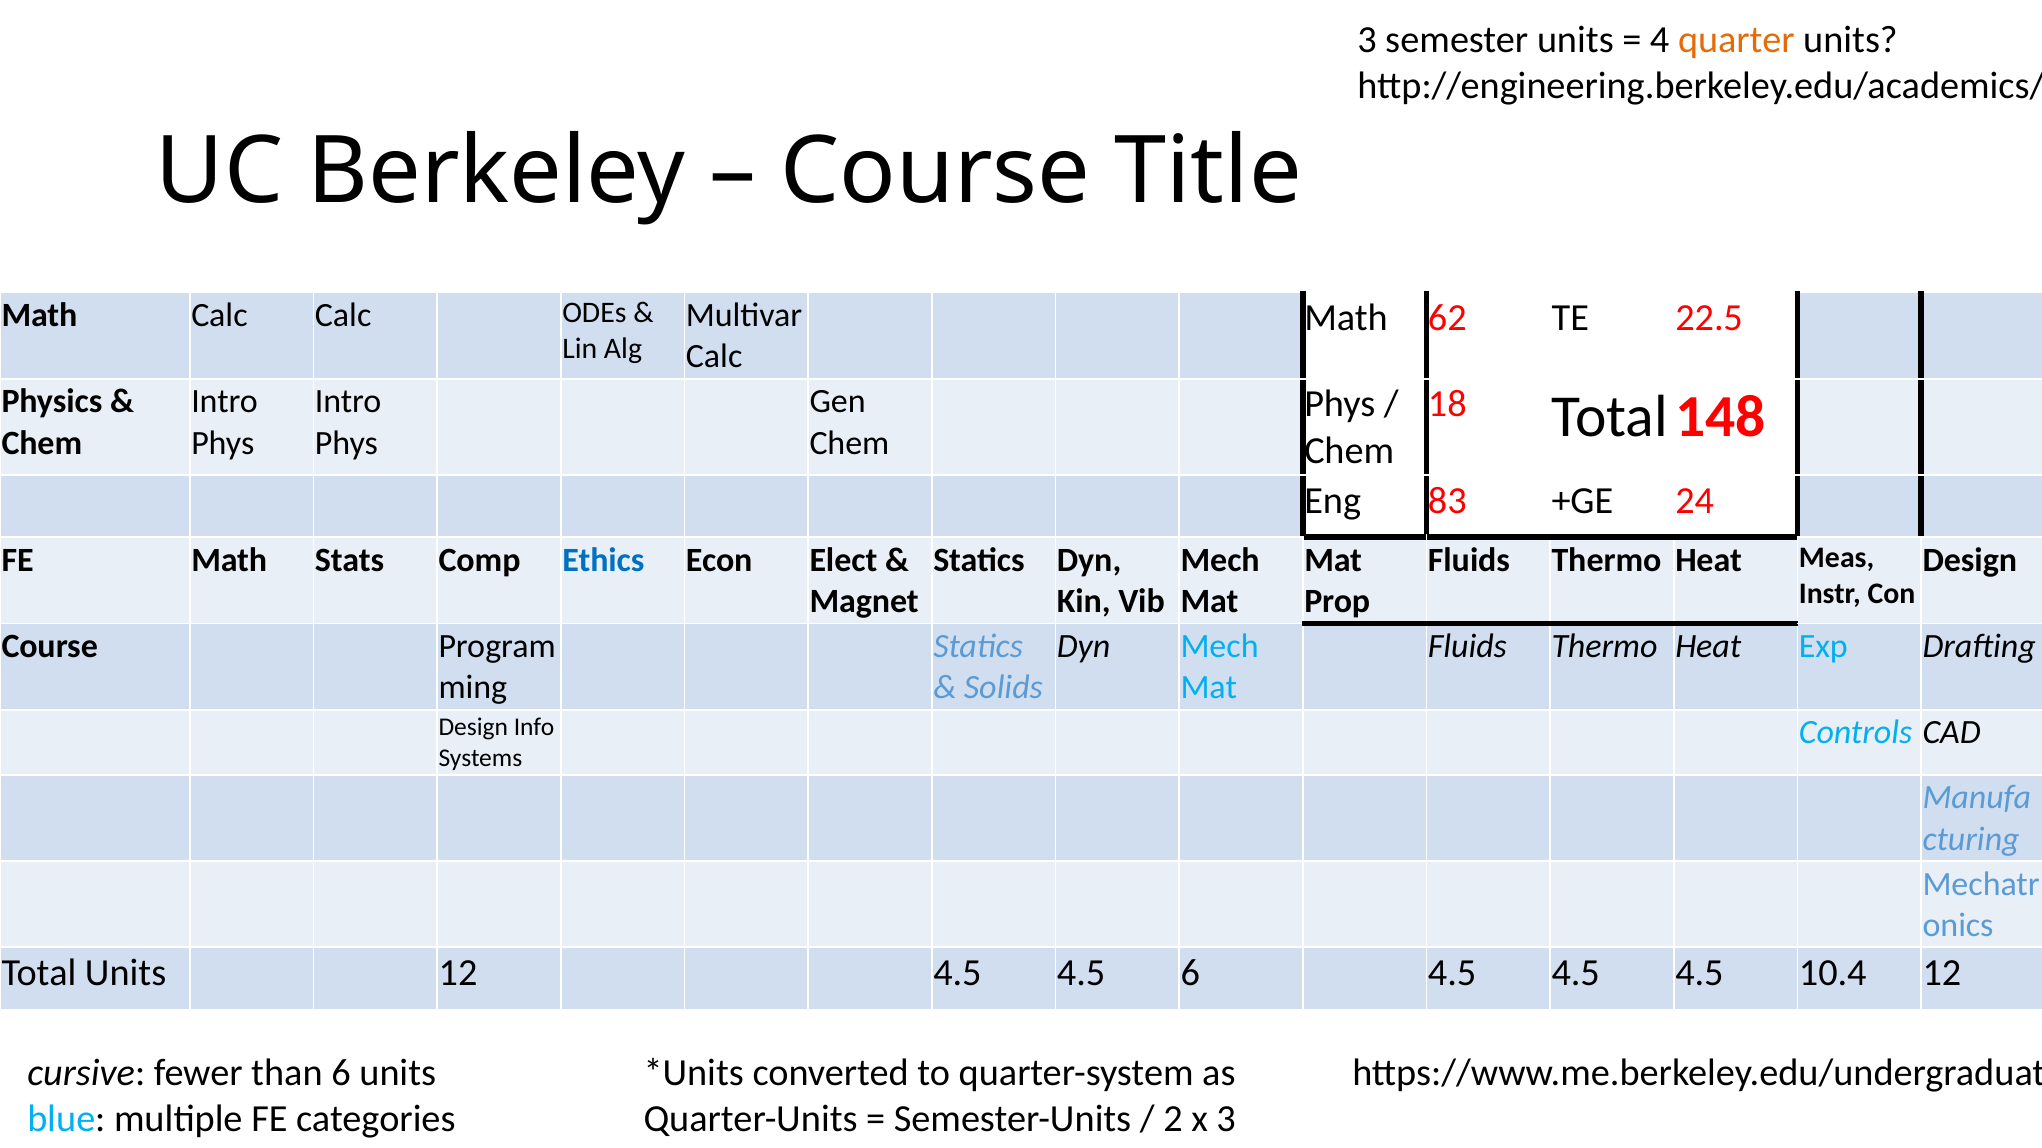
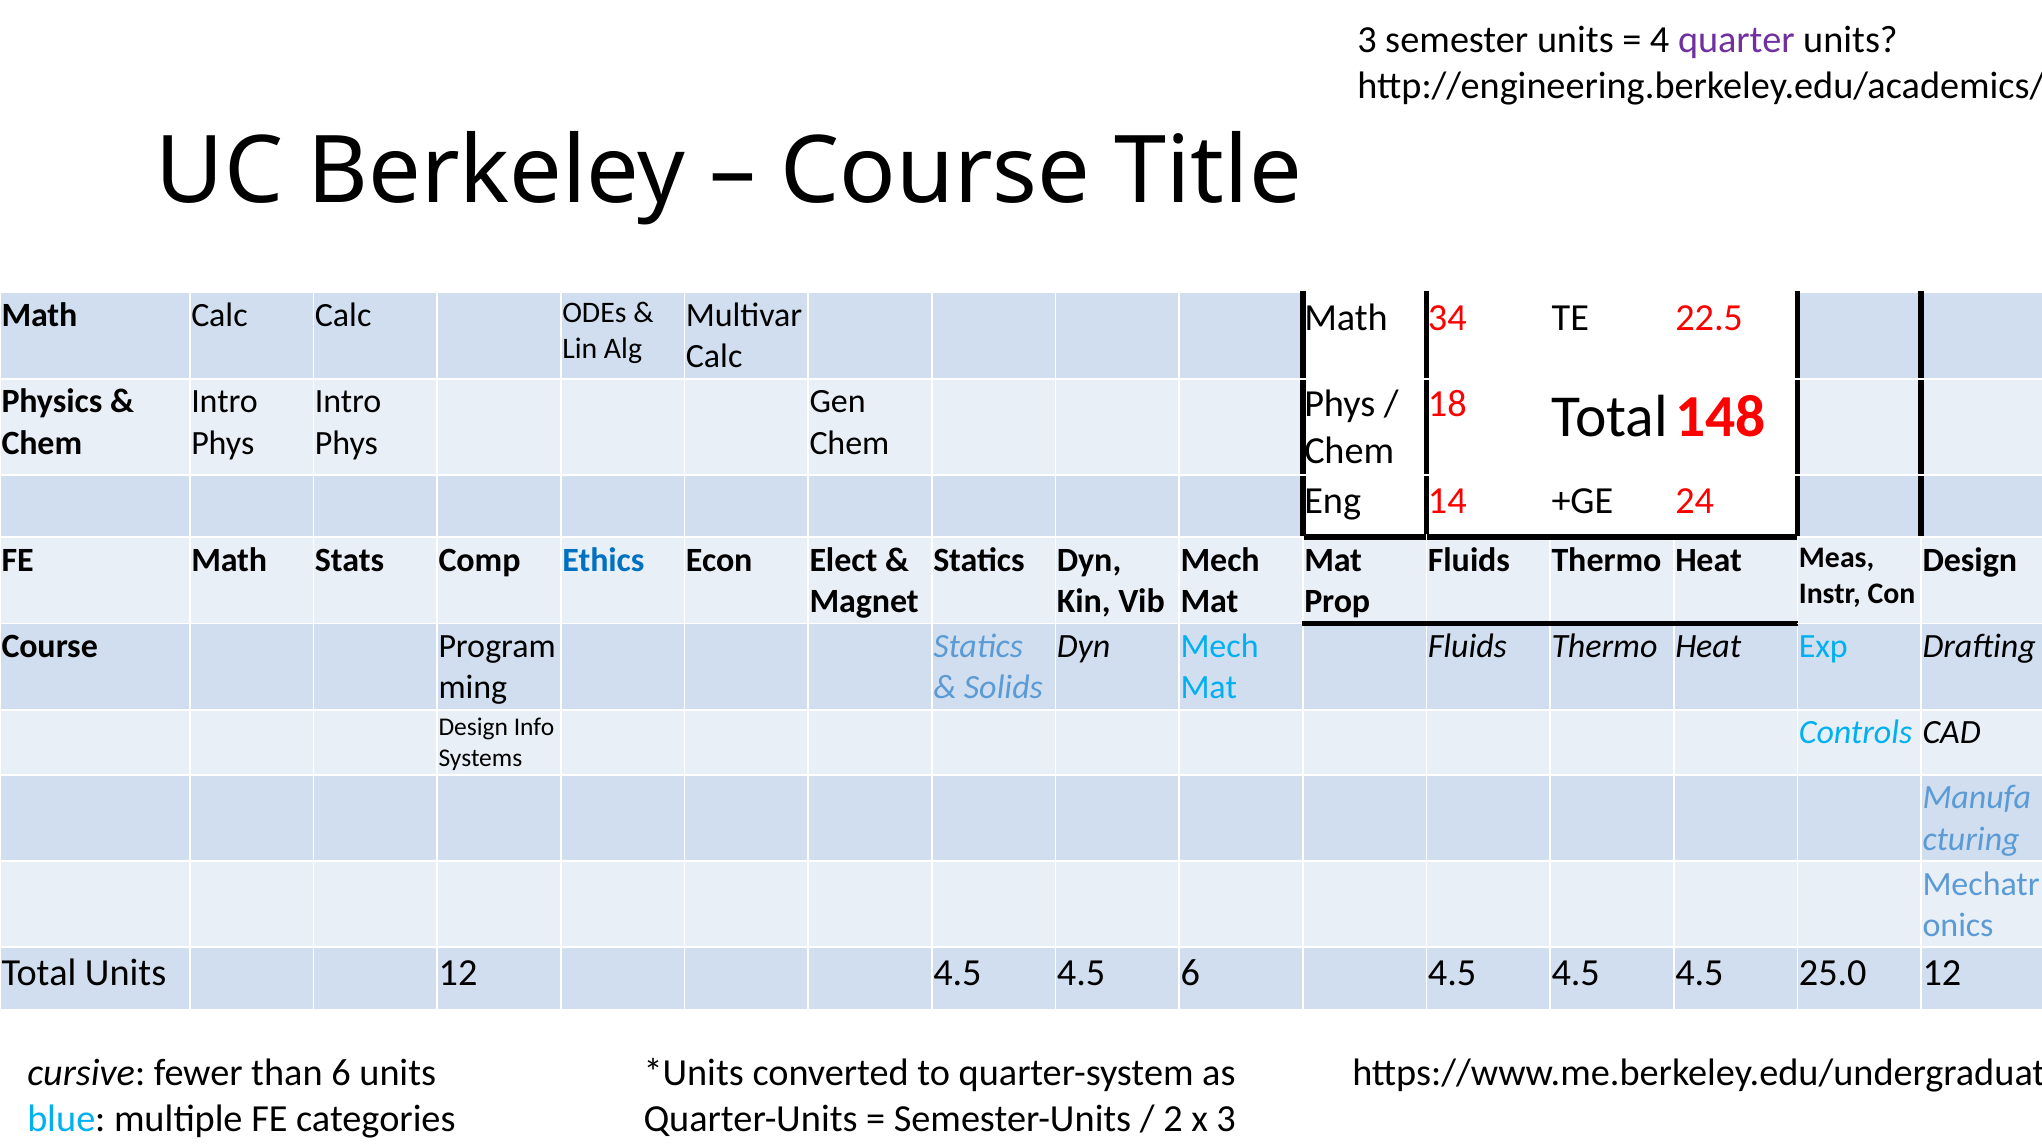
quarter colour: orange -> purple (1736, 40)
62: 62 -> 34 (1447, 318)
83: 83 -> 14 (1447, 501)
10.4: 10.4 -> 25.0 (1833, 973)
